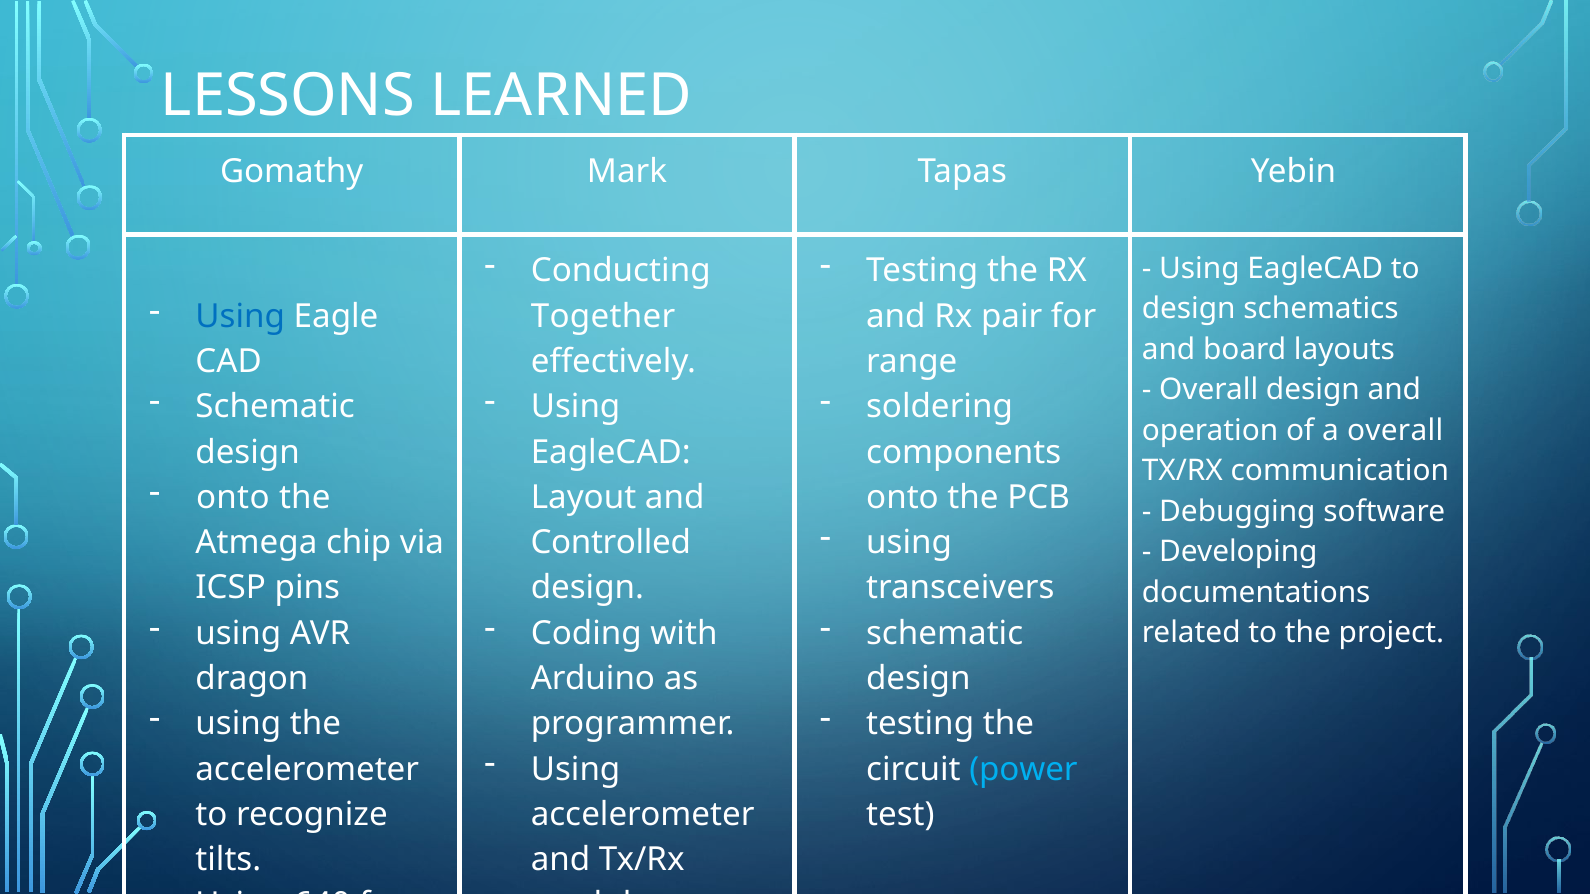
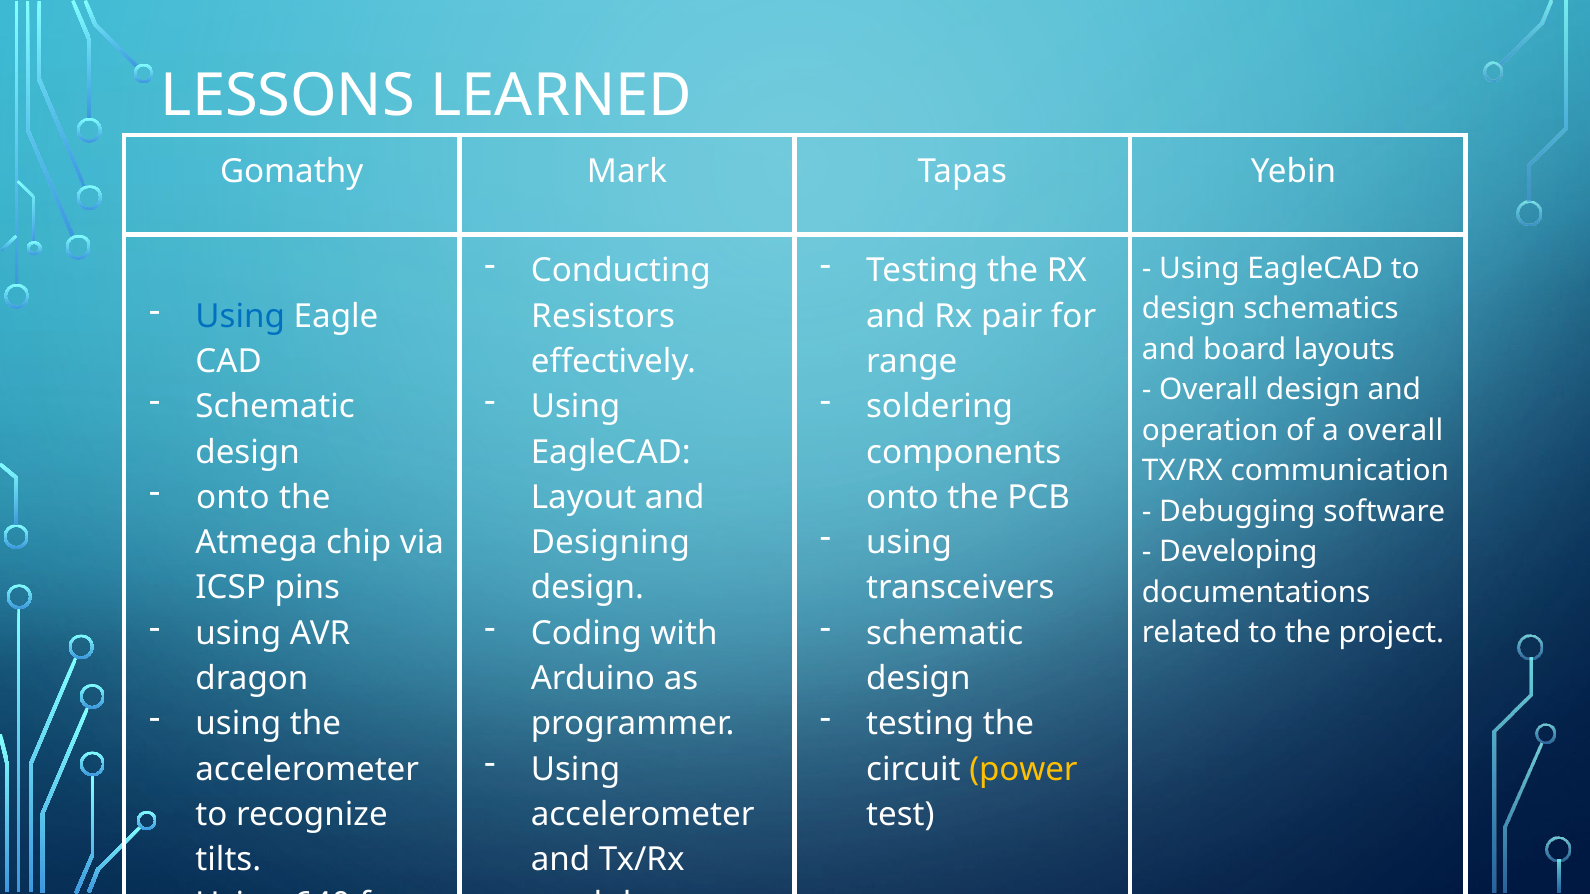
Together: Together -> Resistors (603, 316)
Controlled: Controlled -> Designing (610, 543)
power colour: light blue -> yellow (1023, 769)
